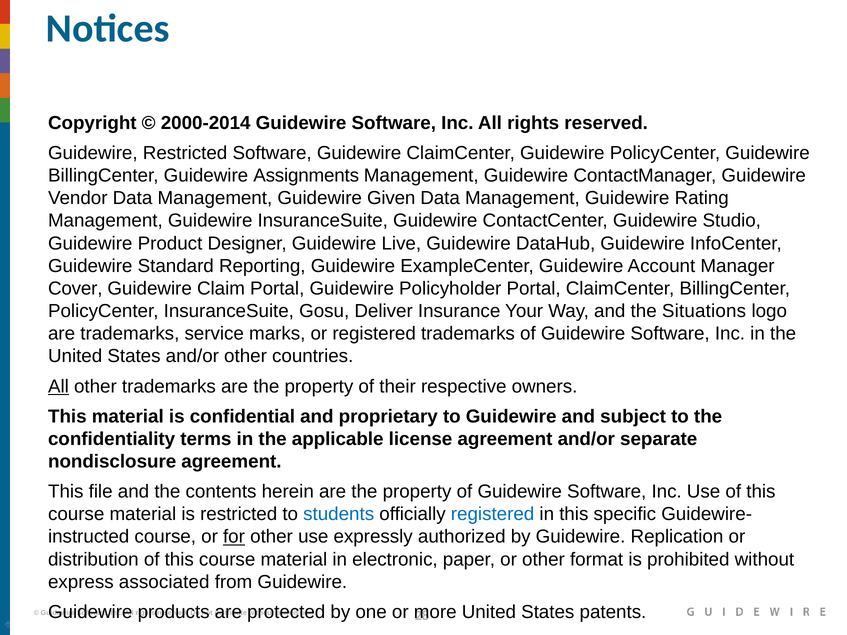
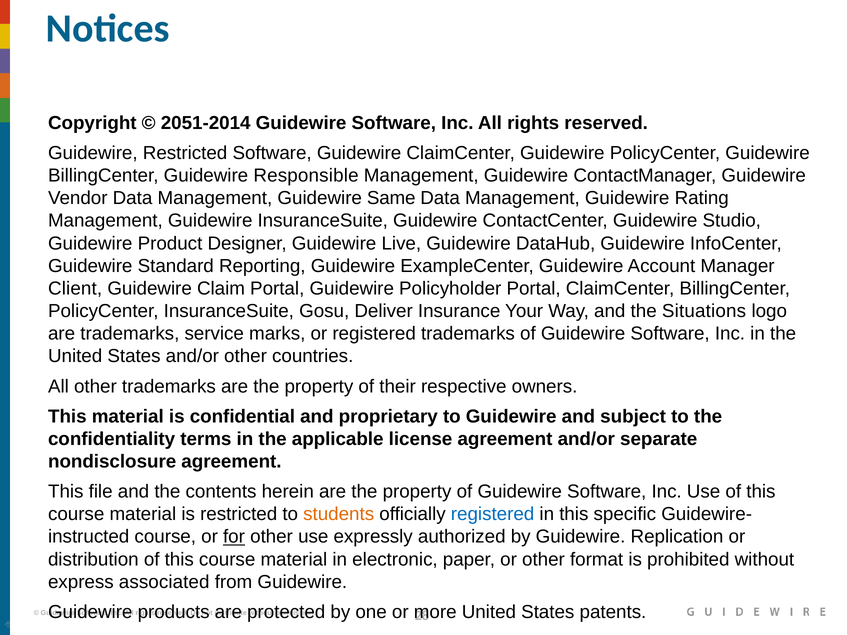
2000-2014: 2000-2014 -> 2051-2014 (206, 123)
Assignments: Assignments -> Responsible (306, 176)
Given: Given -> Same (391, 198)
Cover: Cover -> Client (75, 289)
All underline: present -> none (59, 386)
students colour: blue -> orange (339, 514)
